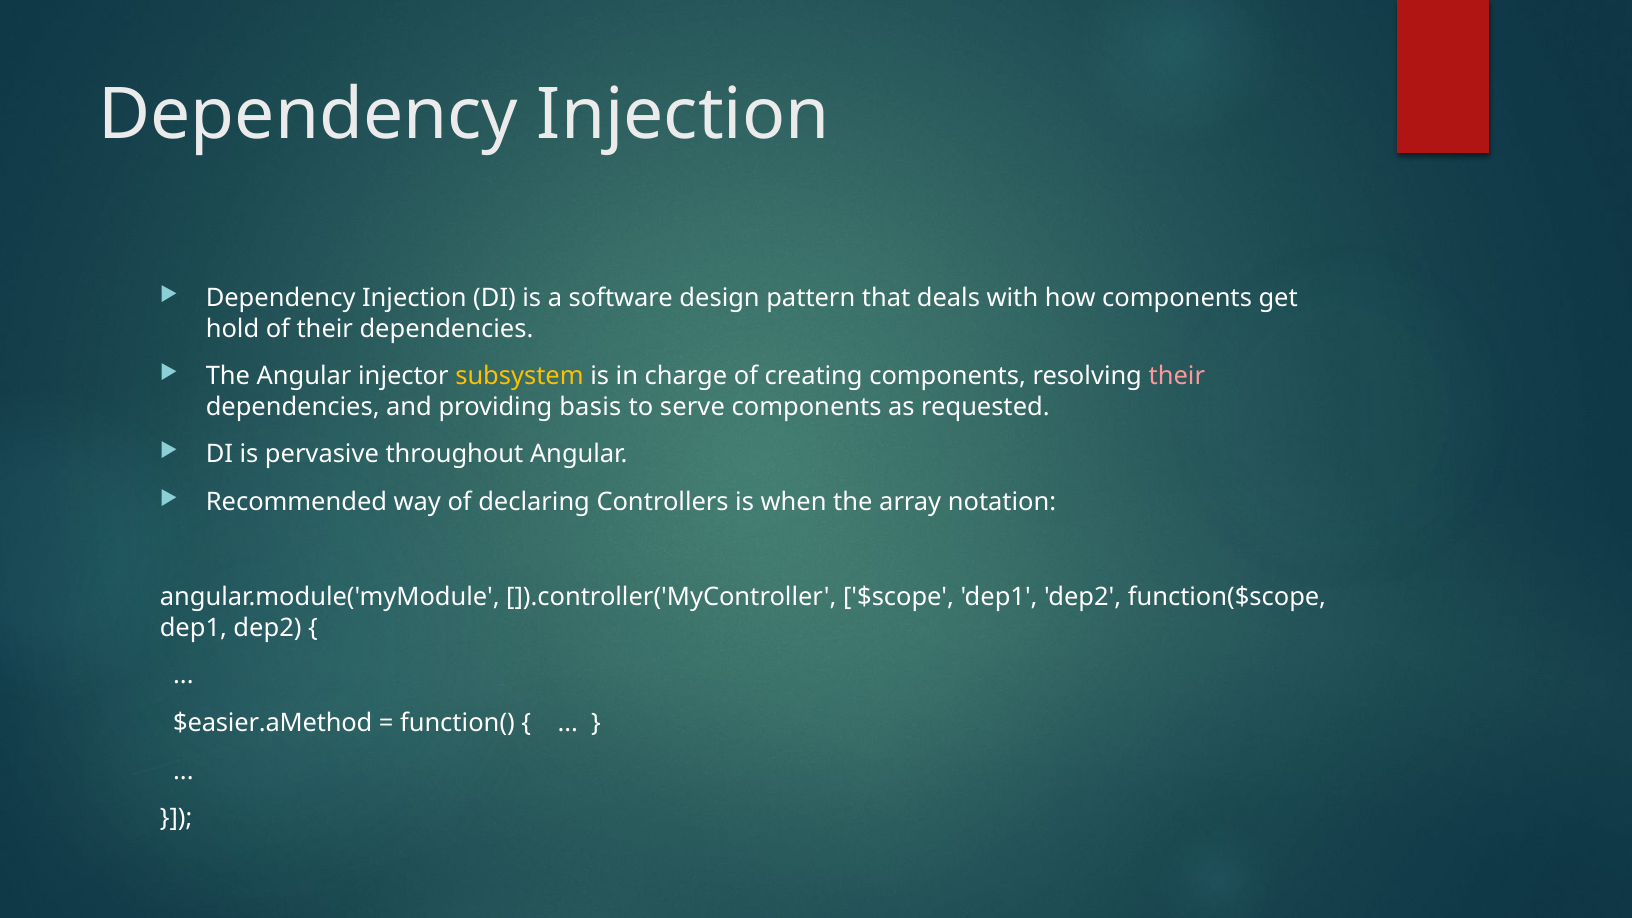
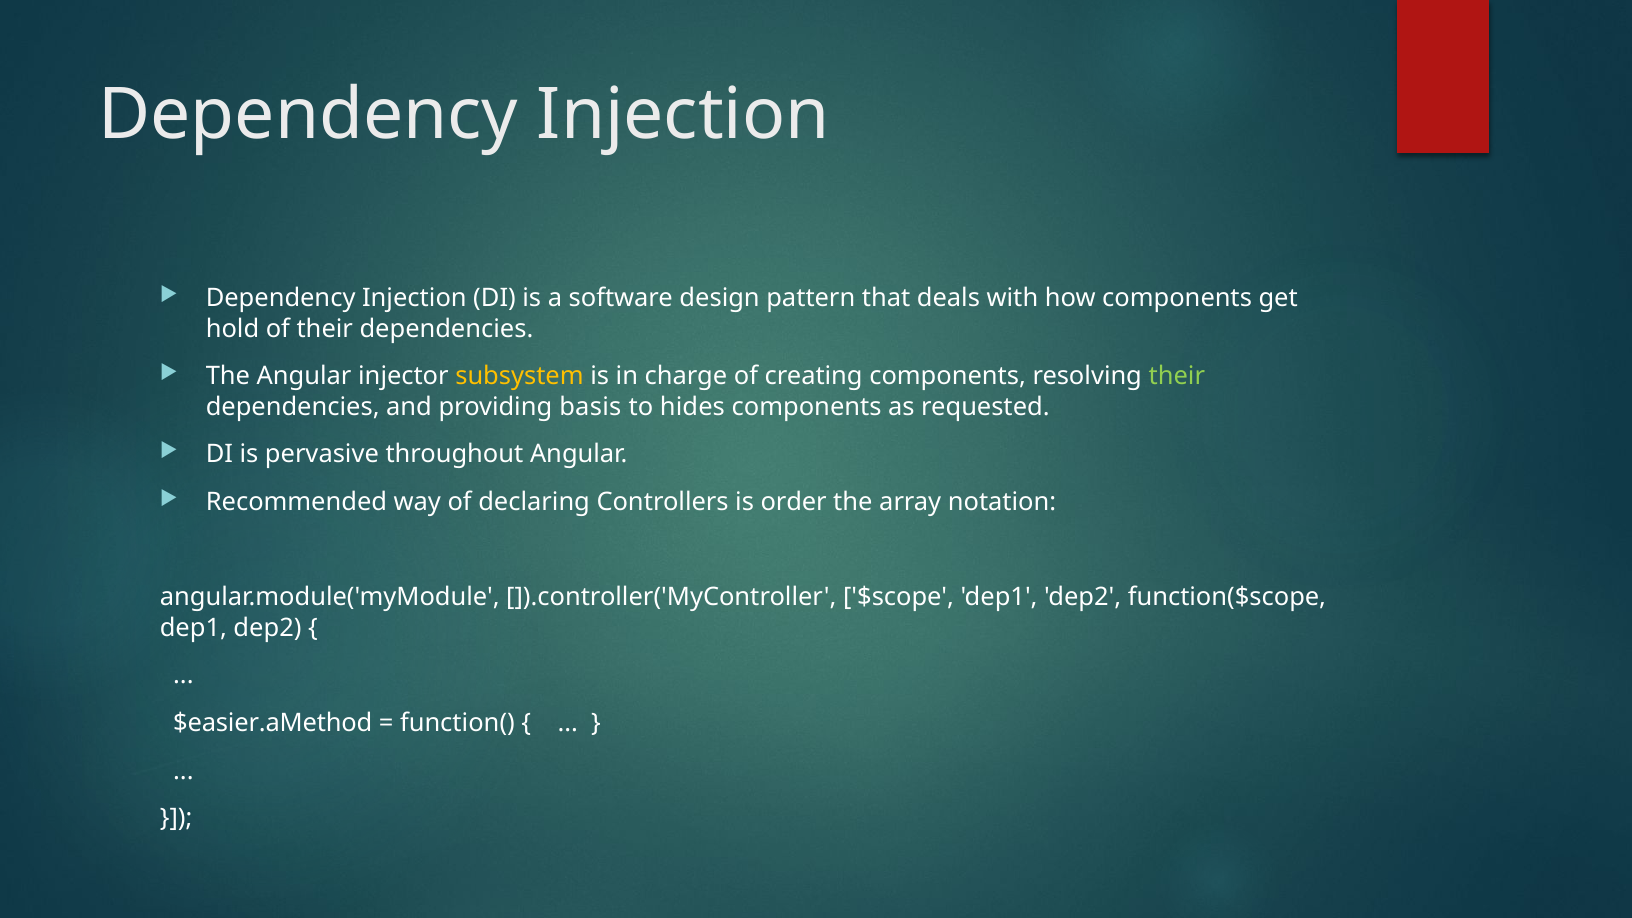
their colour: pink -> light green (1177, 376)
serve: serve -> hides (692, 407)
when: when -> order (794, 502)
